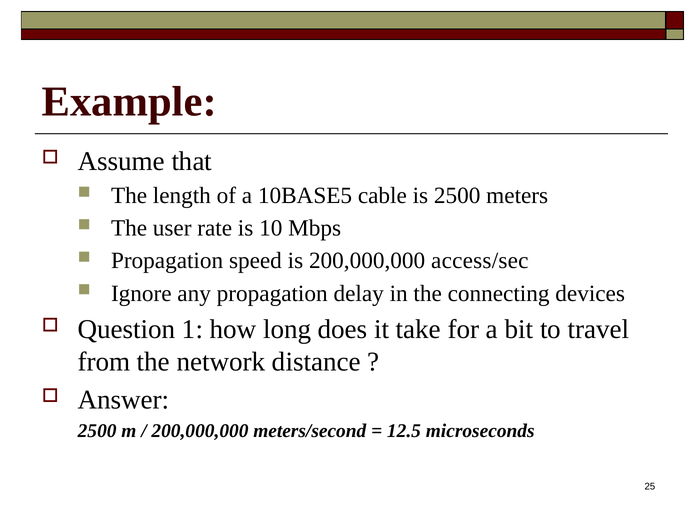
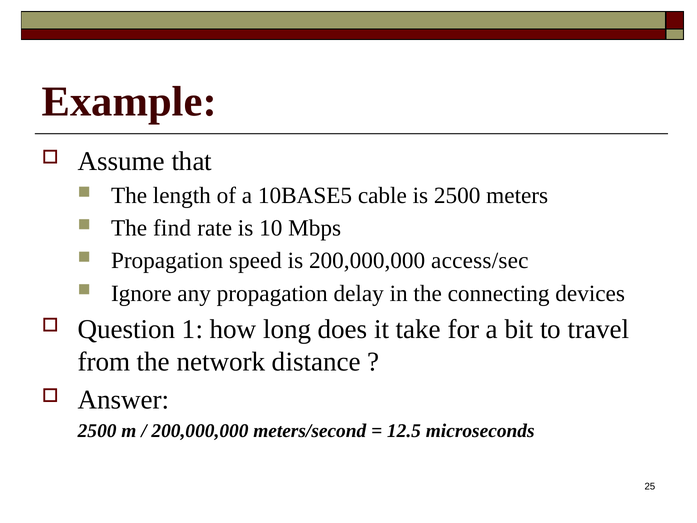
user: user -> find (172, 228)
